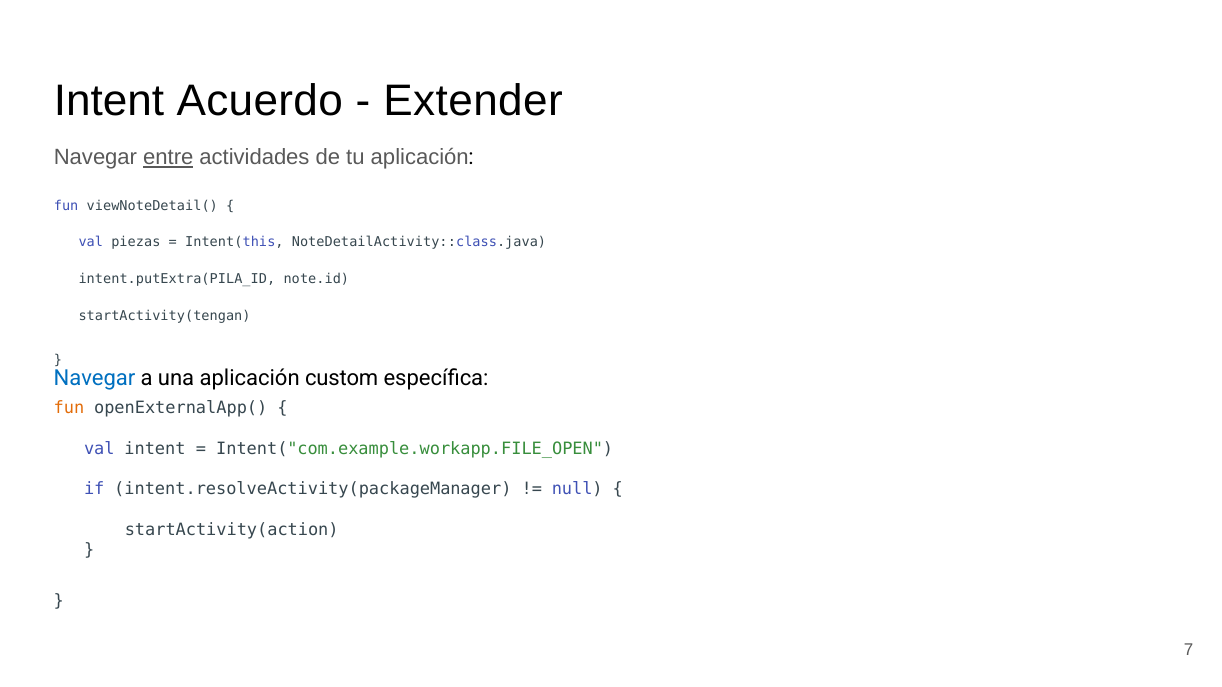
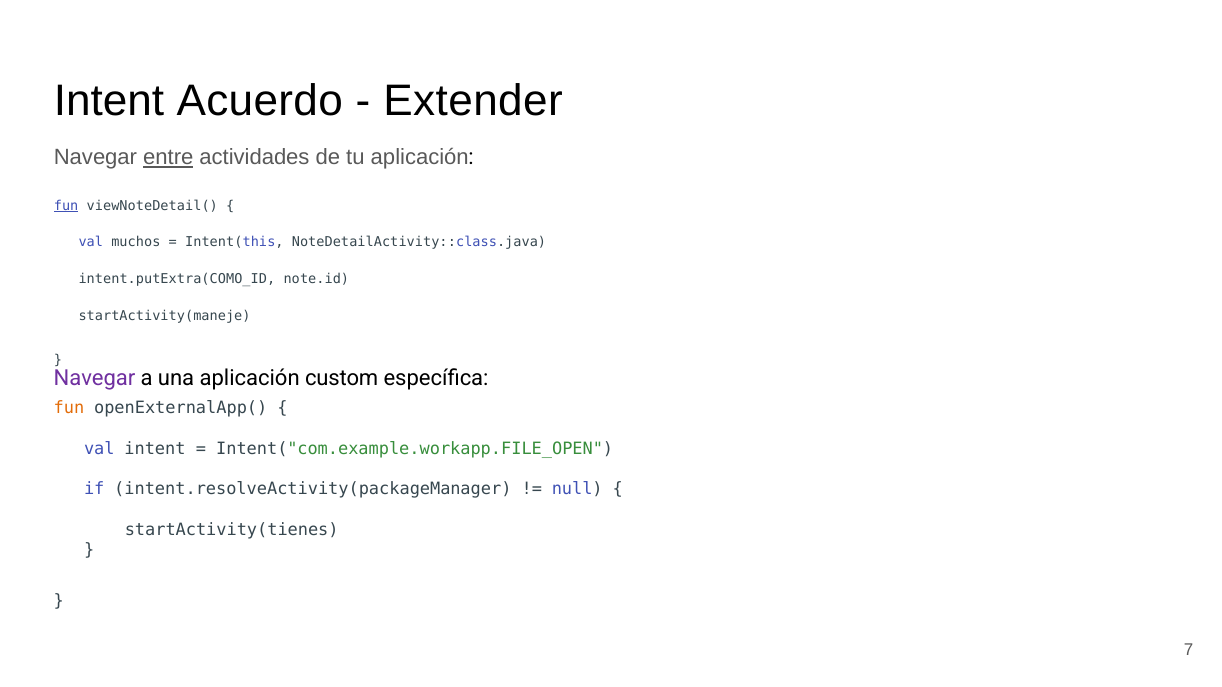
fun underline: none -> present (66, 206)
piezas: piezas -> muchos (136, 243)
intent.putExtra(PILA_ID: intent.putExtra(PILA_ID -> intent.putExtra(COMO_ID (177, 279)
startActivity(tengan: startActivity(tengan -> startActivity(maneje (165, 316)
Navegar colour: blue -> purple (94, 378)
startActivity(action: startActivity(action -> startActivity(tienes (232, 530)
